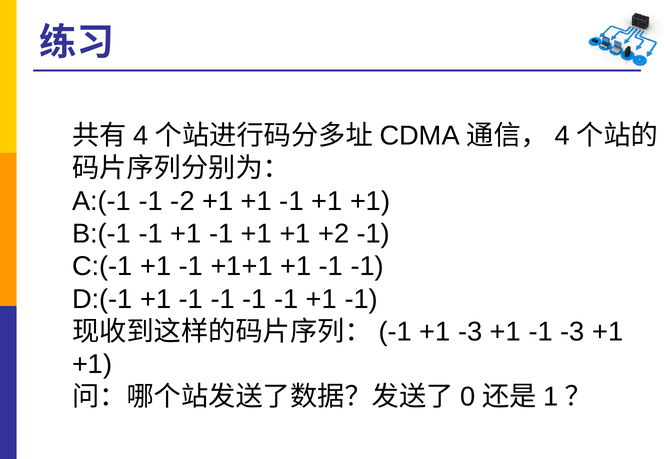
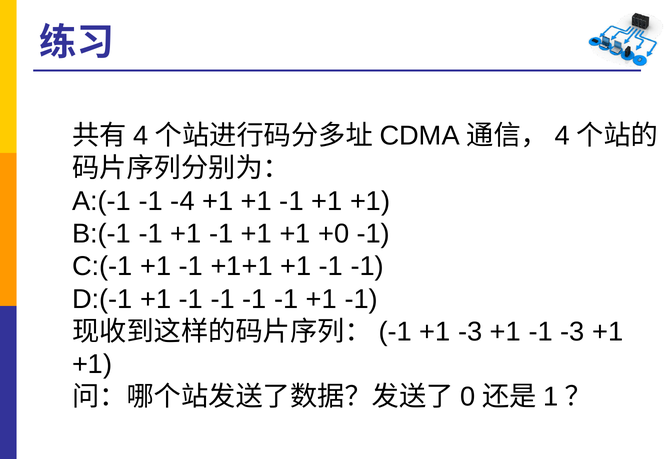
-2: -2 -> -4 (183, 201)
+2: +2 -> +0 (334, 234)
